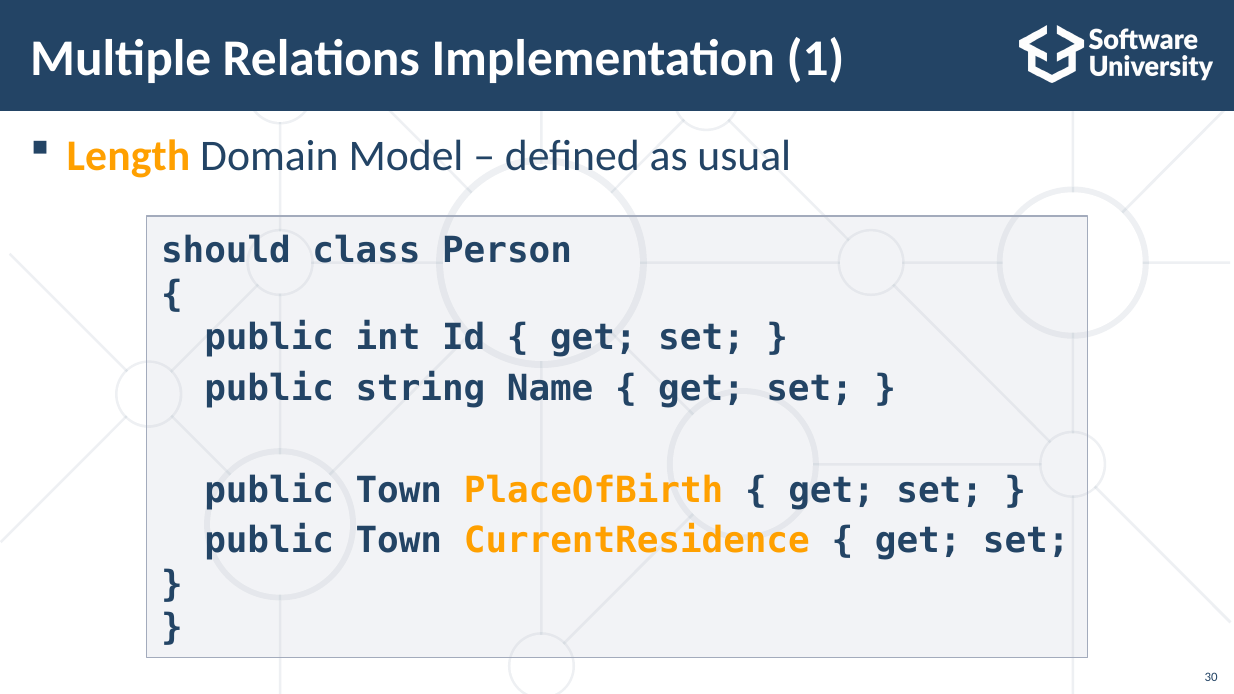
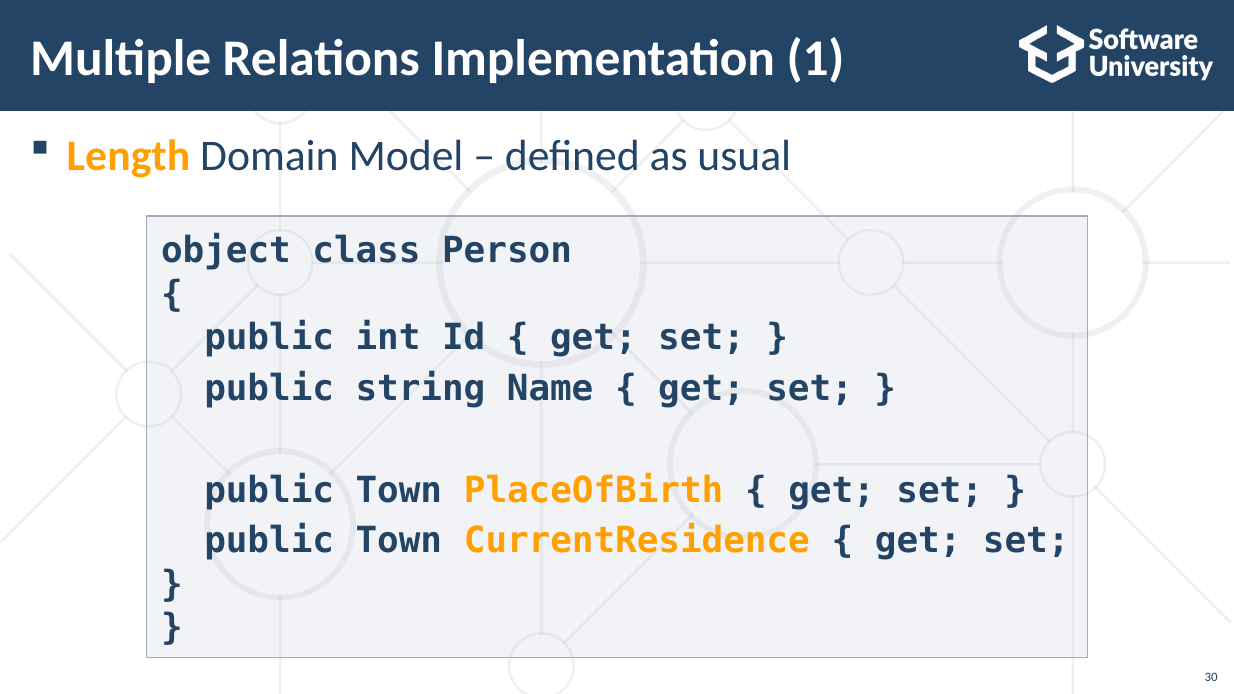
should: should -> object (226, 251)
